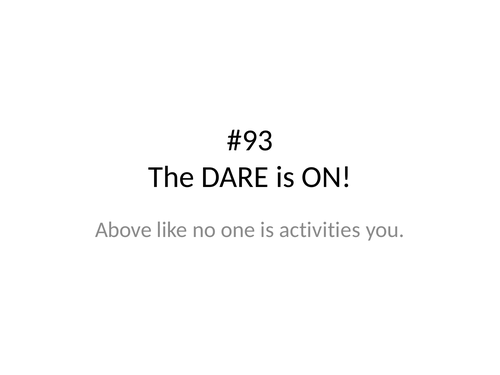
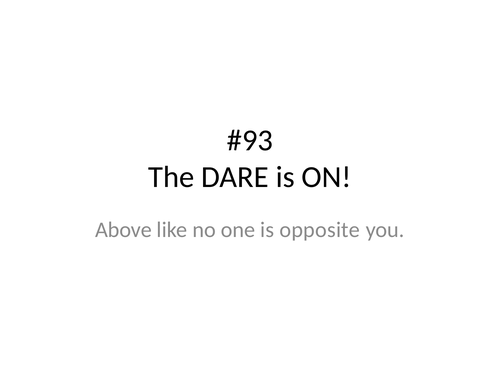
activities: activities -> opposite (320, 230)
